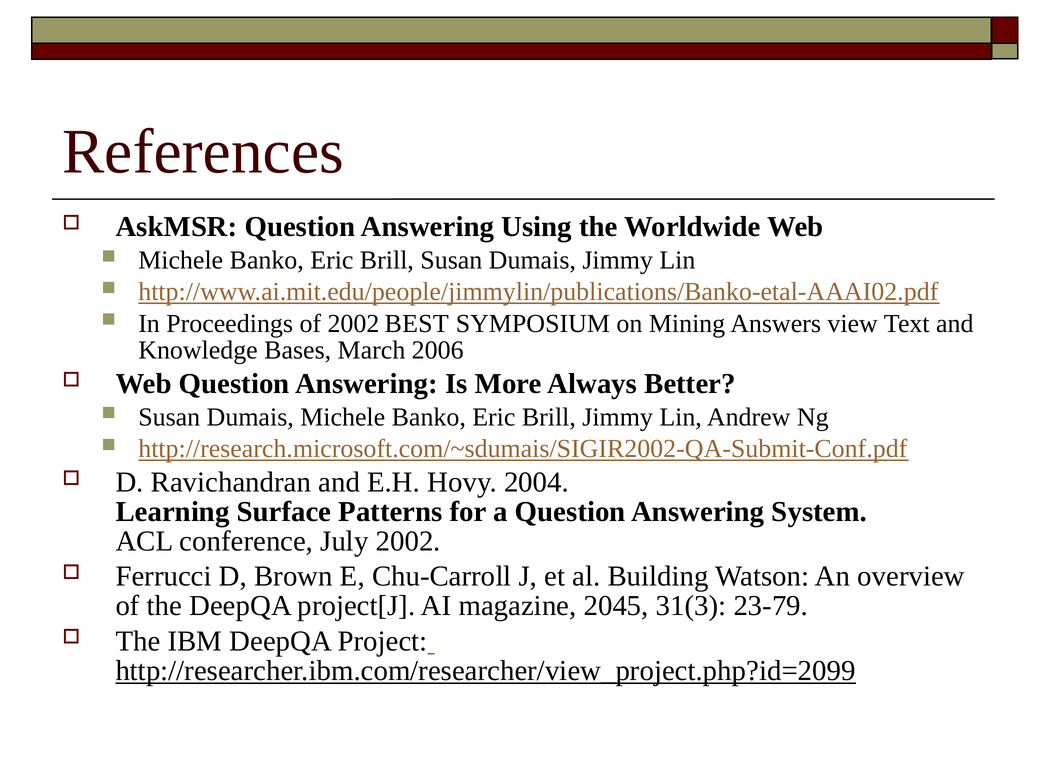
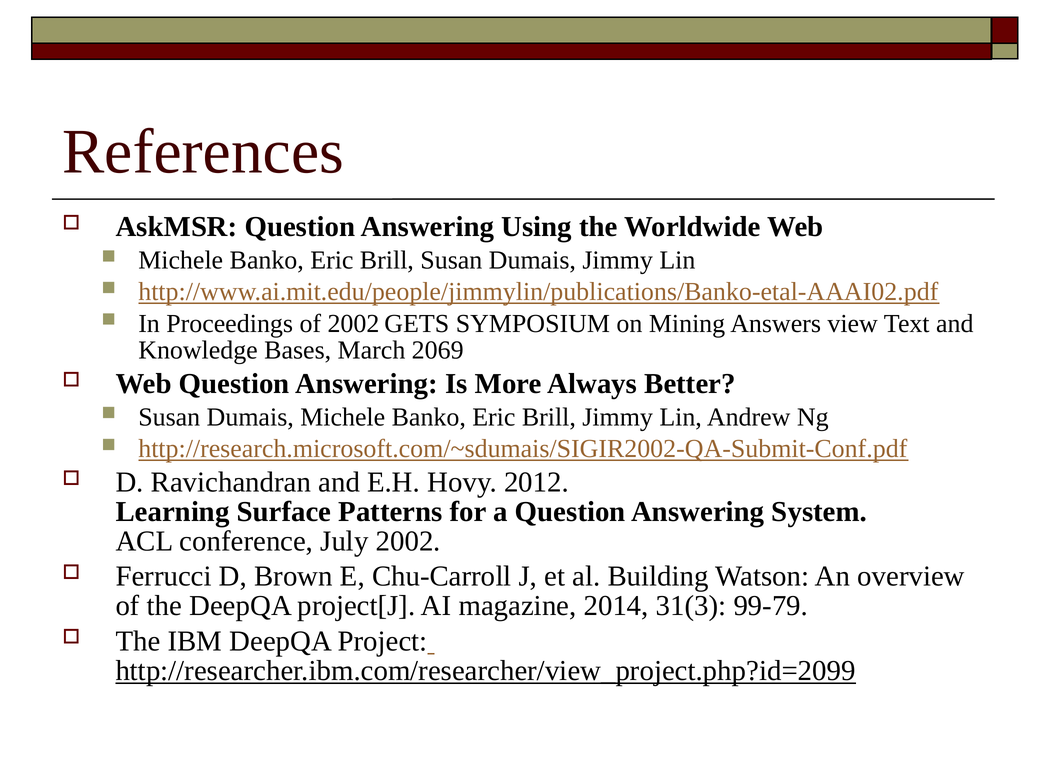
BEST: BEST -> GETS (417, 323)
2006: 2006 -> 2069 (438, 350)
2004: 2004 -> 2012 (537, 482)
2045: 2045 -> 2014 (616, 605)
23-79: 23-79 -> 99-79 (771, 605)
